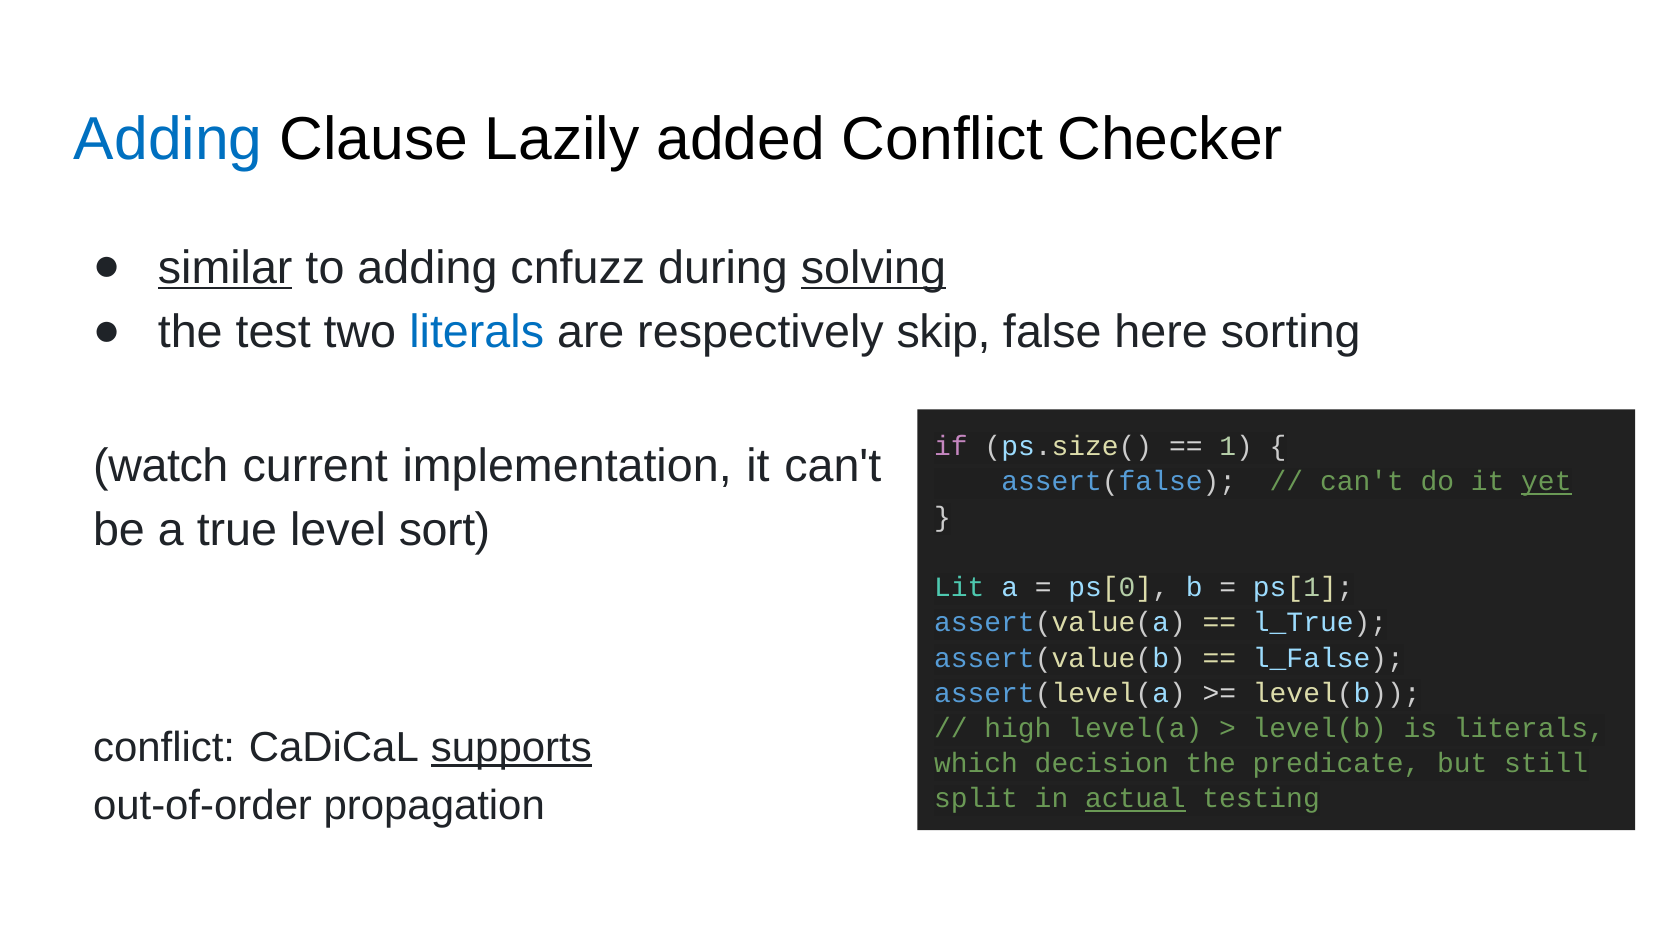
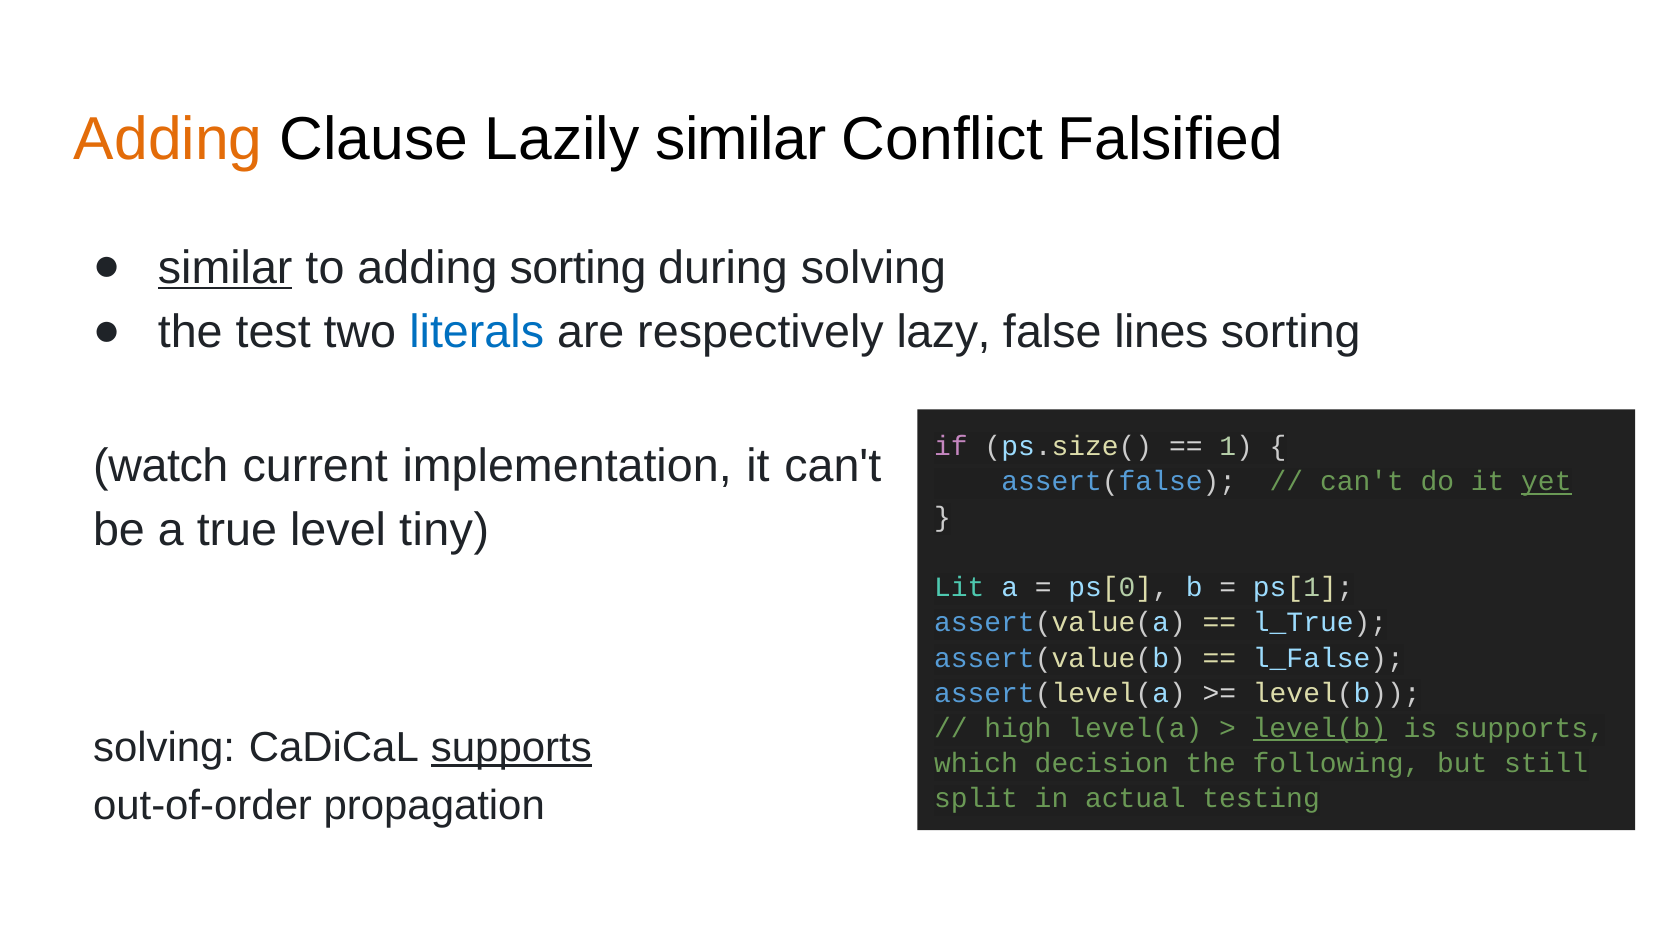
Adding colour: blue -> orange (168, 139)
Lazily added: added -> similar (741, 139)
Checker: Checker -> Falsified (1170, 139)
adding cnfuzz: cnfuzz -> sorting (578, 268)
solving underline: present -> none (874, 268)
skip: skip -> lazy (944, 332)
here: here -> lines (1161, 332)
sort: sort -> tiny (444, 530)
level(b underline: none -> present (1320, 728)
is literals: literals -> supports (1529, 728)
conflict: conflict -> solving (164, 748)
predicate: predicate -> following (1337, 763)
actual underline: present -> none (1135, 799)
